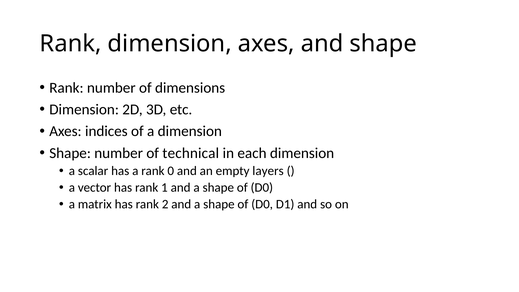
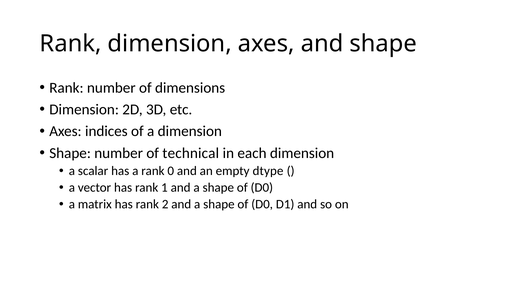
layers: layers -> dtype (268, 171)
